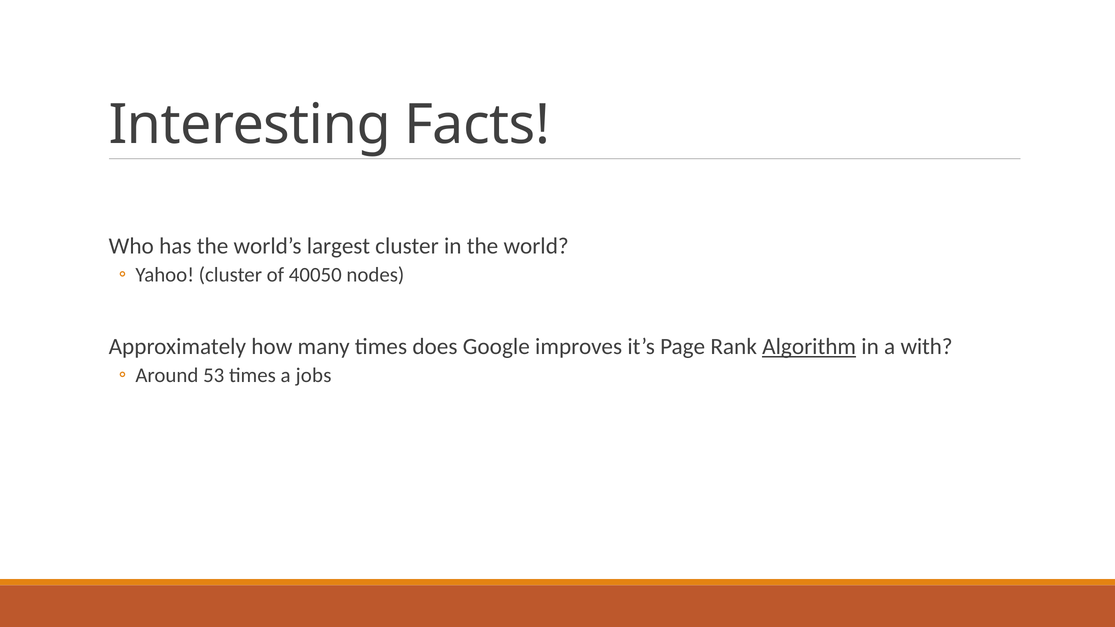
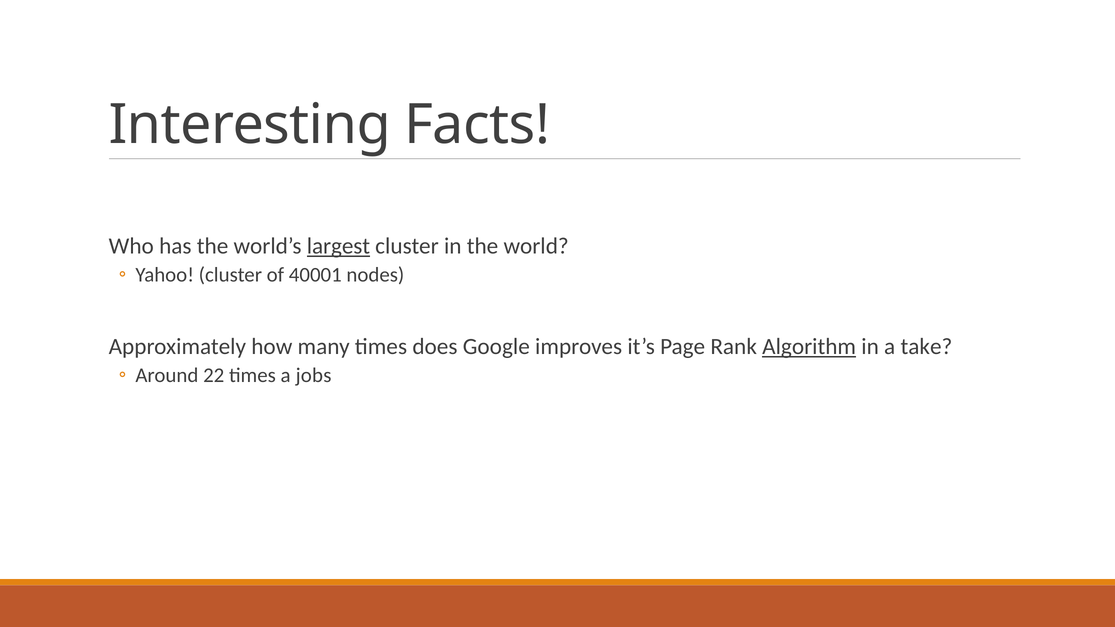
largest underline: none -> present (338, 246)
40050: 40050 -> 40001 (315, 275)
with: with -> take (926, 347)
53: 53 -> 22 (214, 375)
